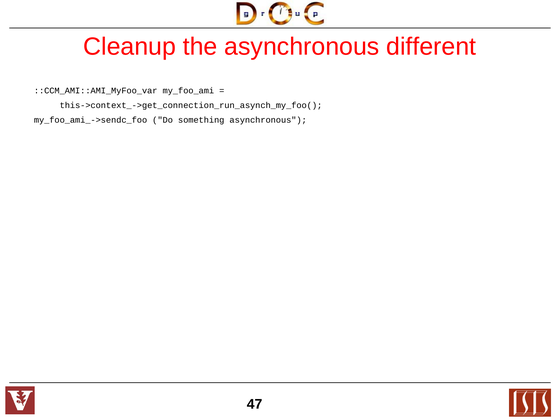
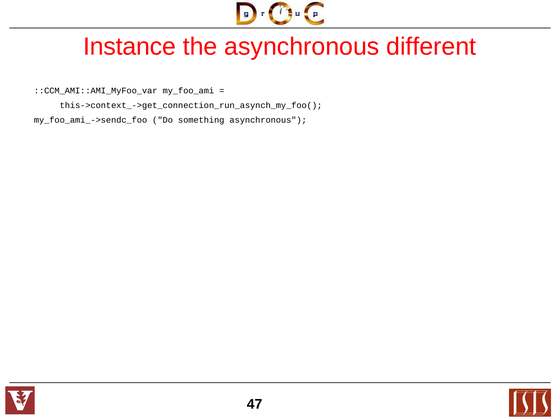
Cleanup: Cleanup -> Instance (130, 47)
